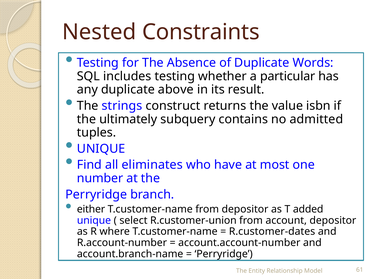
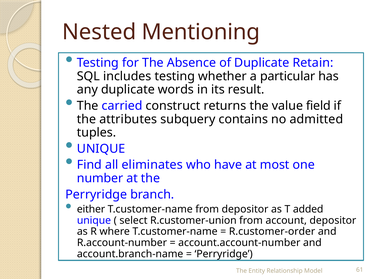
Constraints: Constraints -> Mentioning (201, 32)
Words: Words -> Retain (313, 63)
above: above -> words (176, 90)
strings: strings -> carried (122, 106)
isbn: isbn -> field (318, 106)
ultimately: ultimately -> attributes (128, 119)
R.customer-dates: R.customer-dates -> R.customer-order (272, 232)
